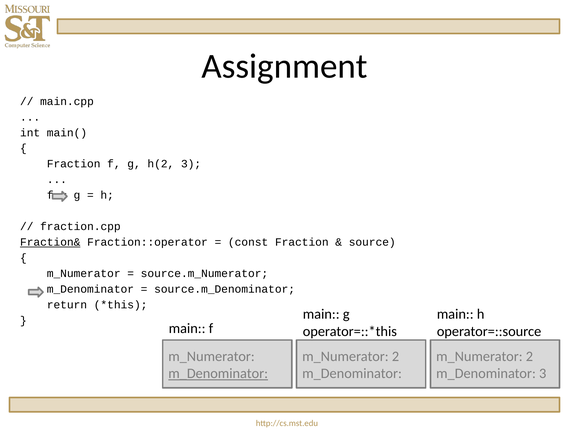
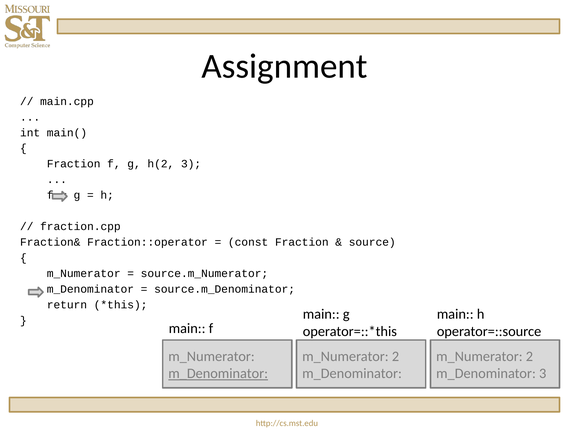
Fraction& underline: present -> none (50, 242)
